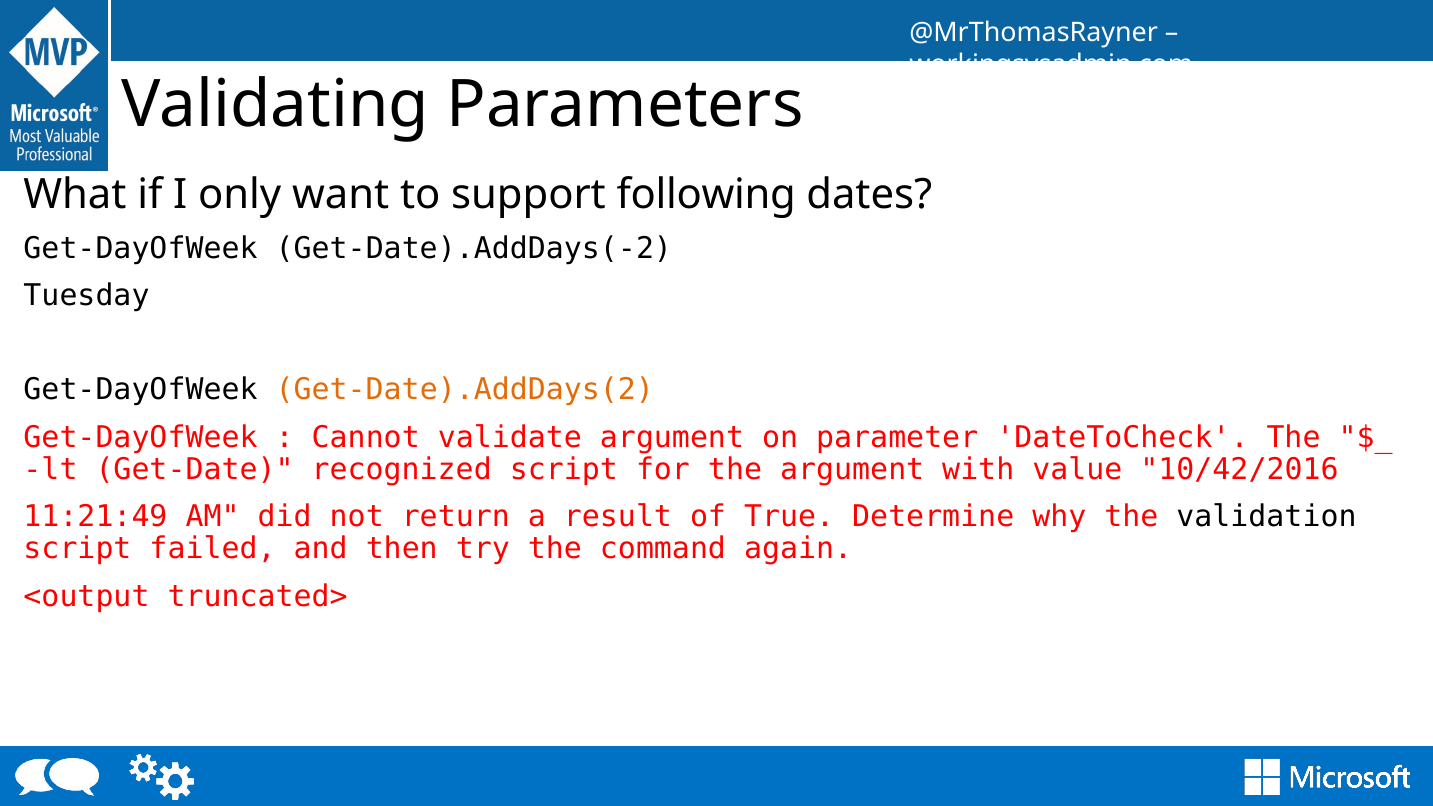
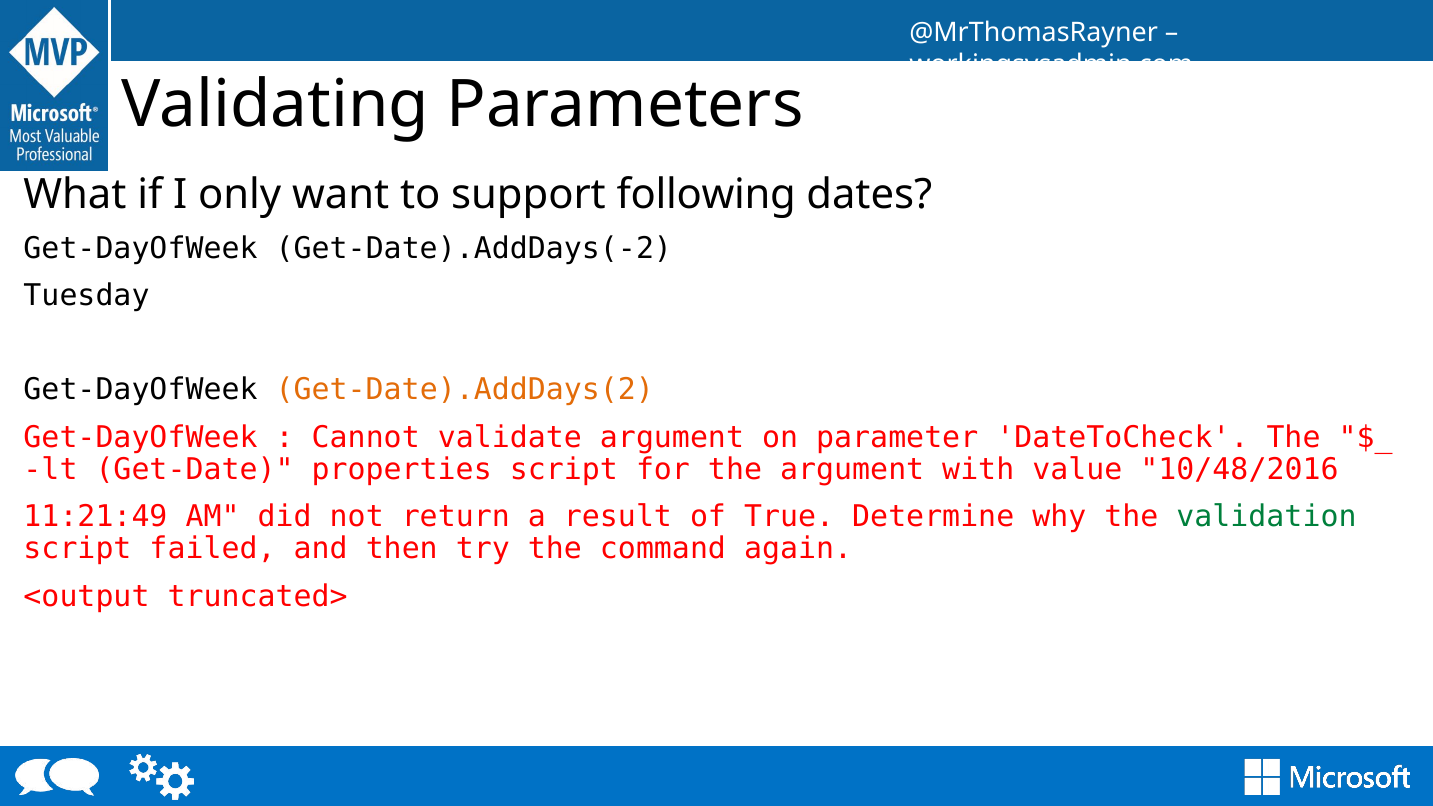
recognized: recognized -> properties (402, 470)
10/42/2016: 10/42/2016 -> 10/48/2016 (1239, 470)
validation colour: black -> green (1266, 517)
